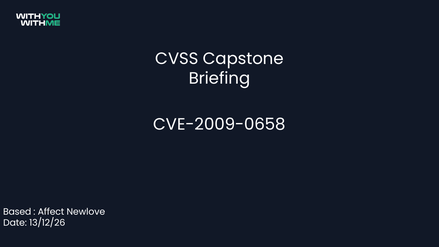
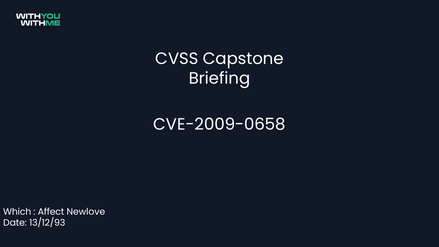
Based: Based -> Which (17, 212)
13/12/26: 13/12/26 -> 13/12/93 (47, 223)
